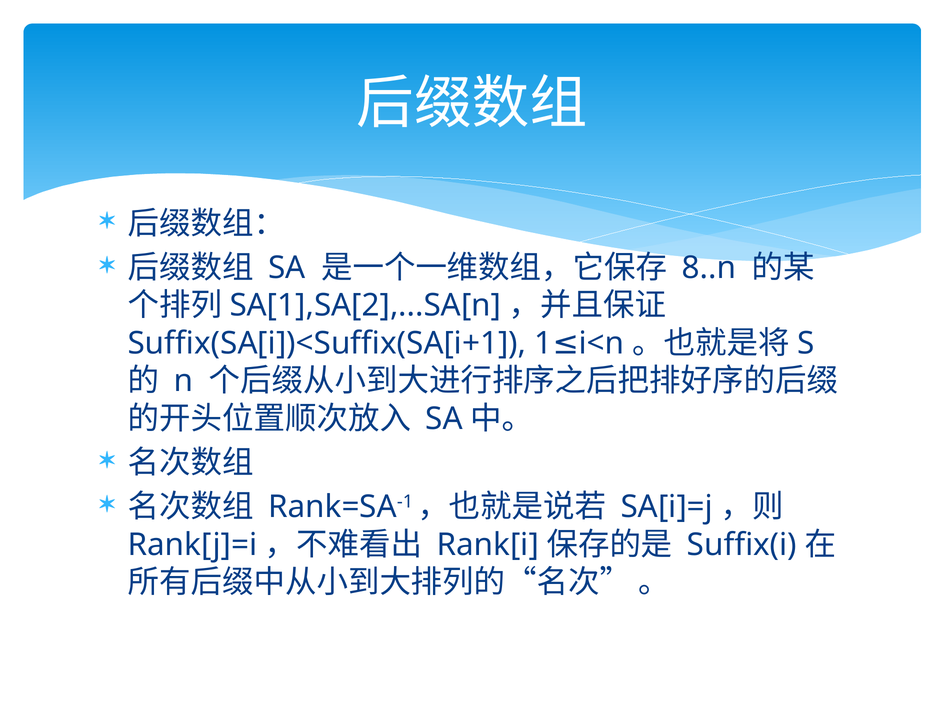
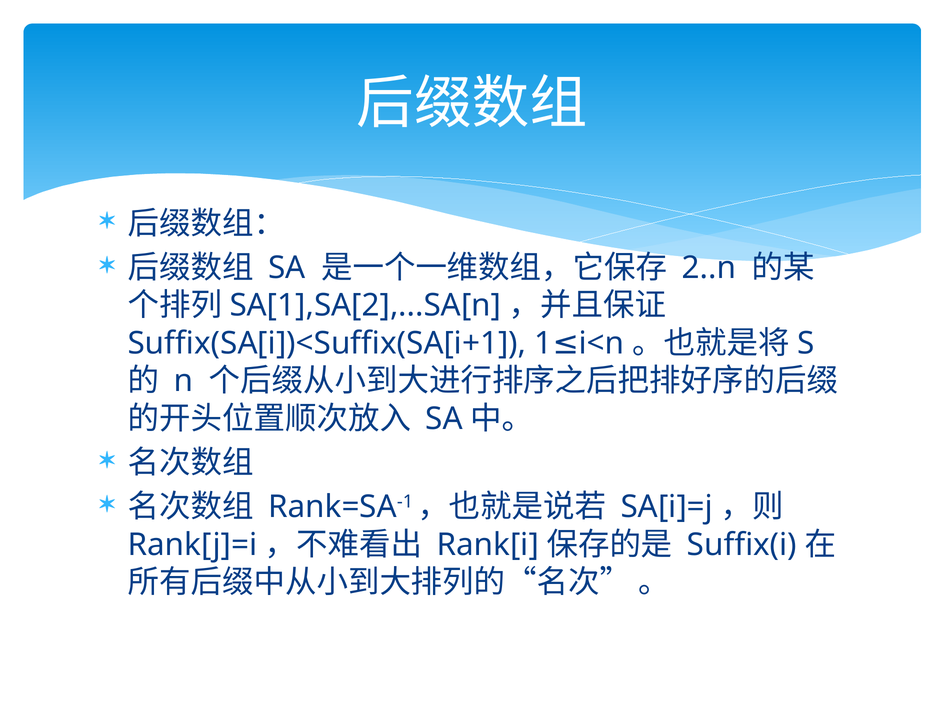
8..n: 8..n -> 2..n (709, 268)
